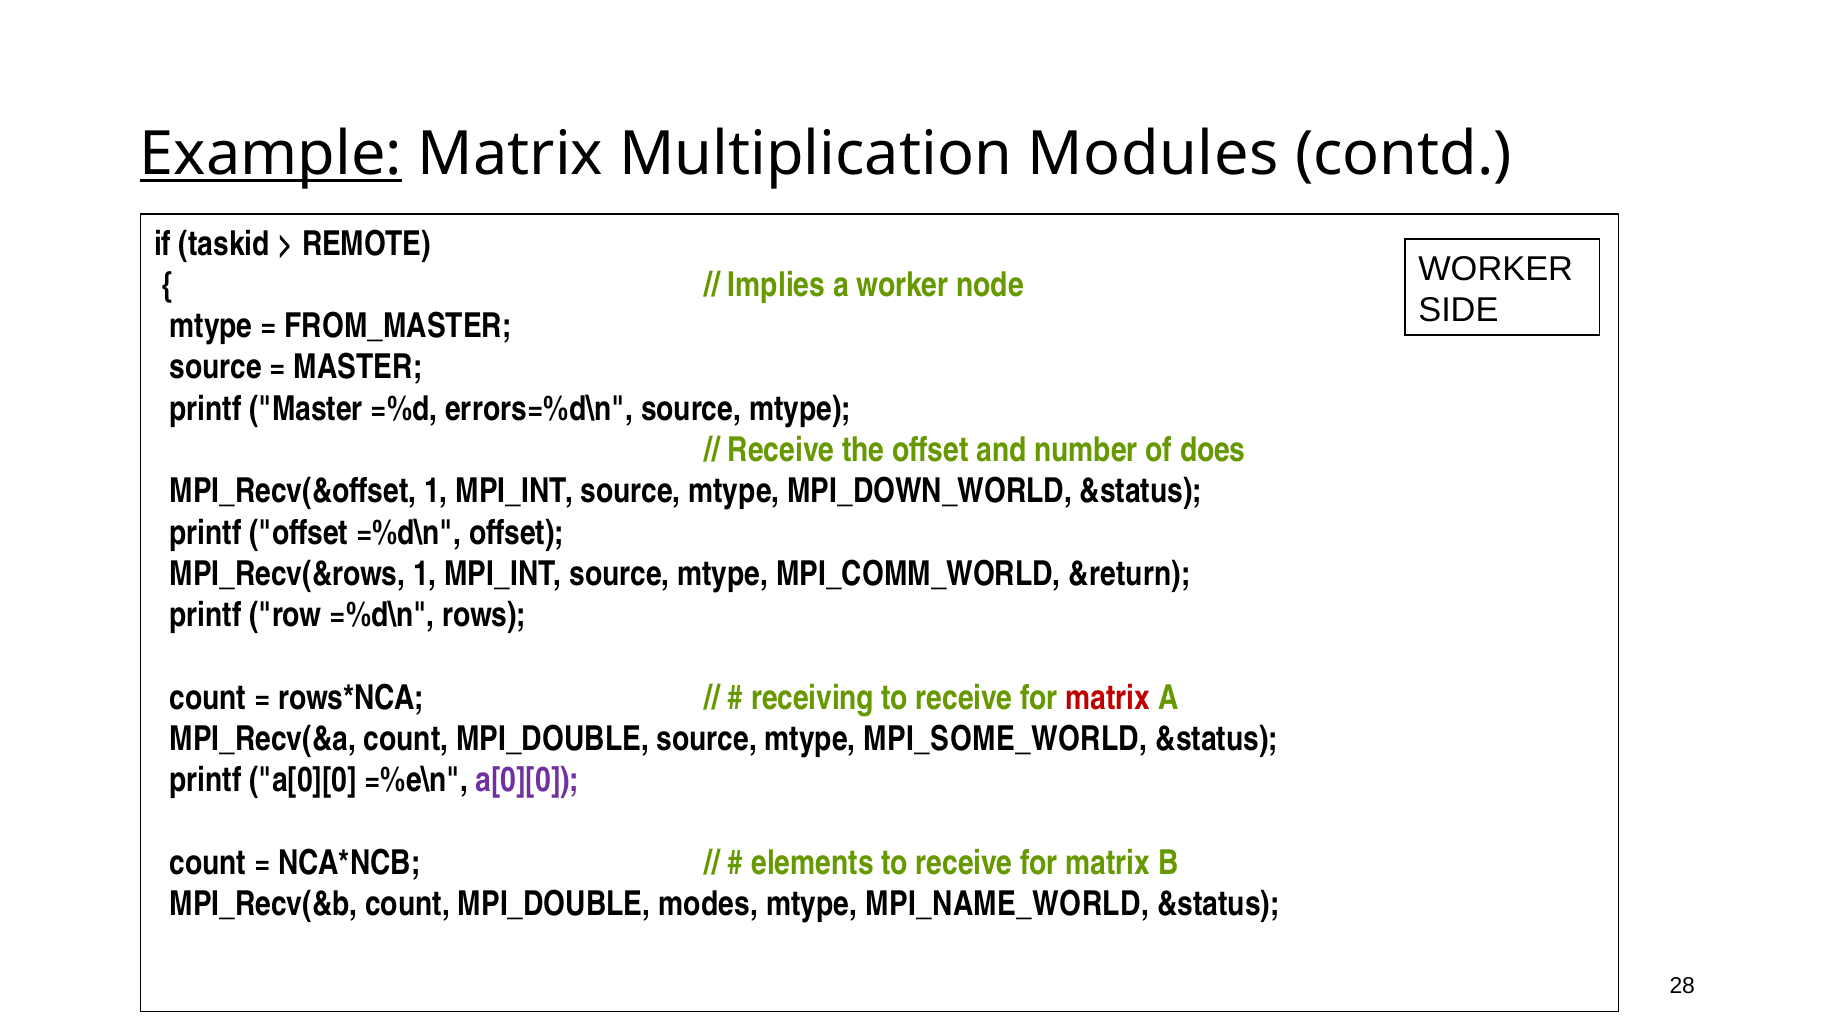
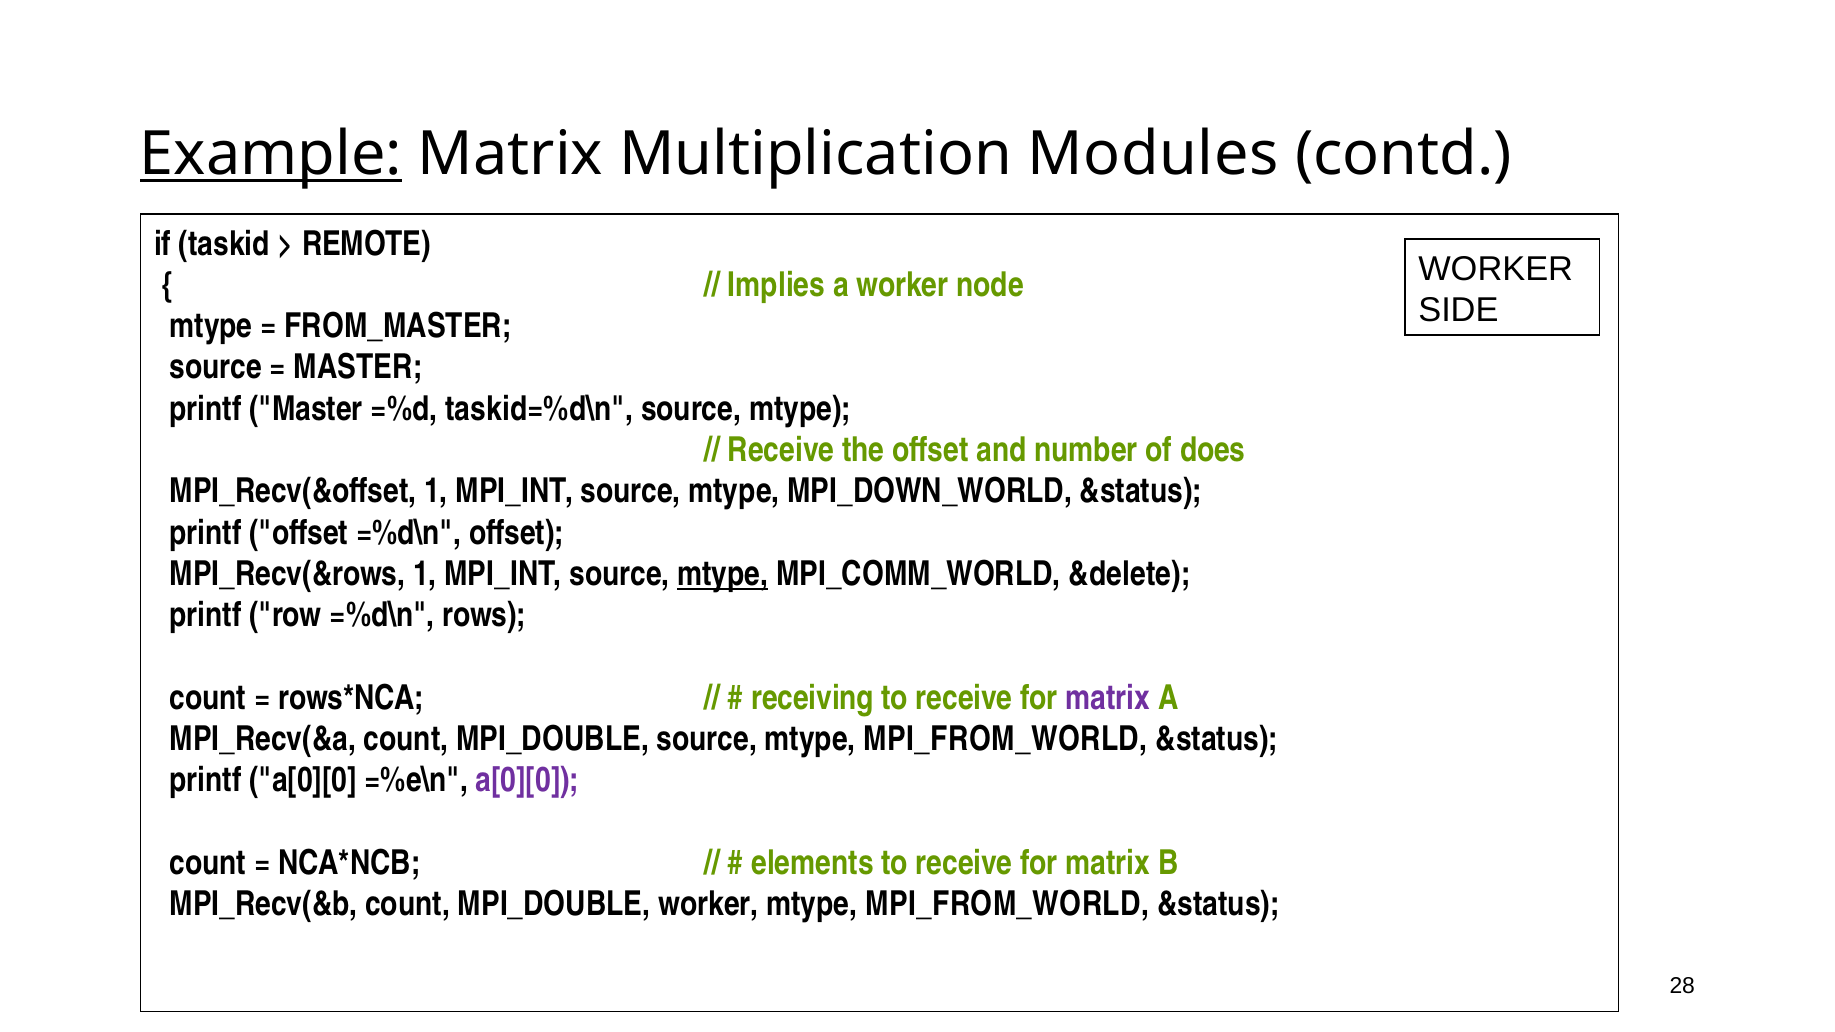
errors=%d\n: errors=%d\n -> taskid=%d\n (539, 409)
mtype underline: none -> present (723, 574)
&return: &return -> &delete (1130, 574)
matrix colour: red -> purple (1108, 698)
source mtype MPI_SOME_WORLD: MPI_SOME_WORLD -> MPI_FROM_WORLD (1006, 739)
MPI_DOUBLE modes: modes -> worker (708, 904)
MPI_NAME_WORLD: MPI_NAME_WORLD -> MPI_FROM_WORLD (1007, 904)
